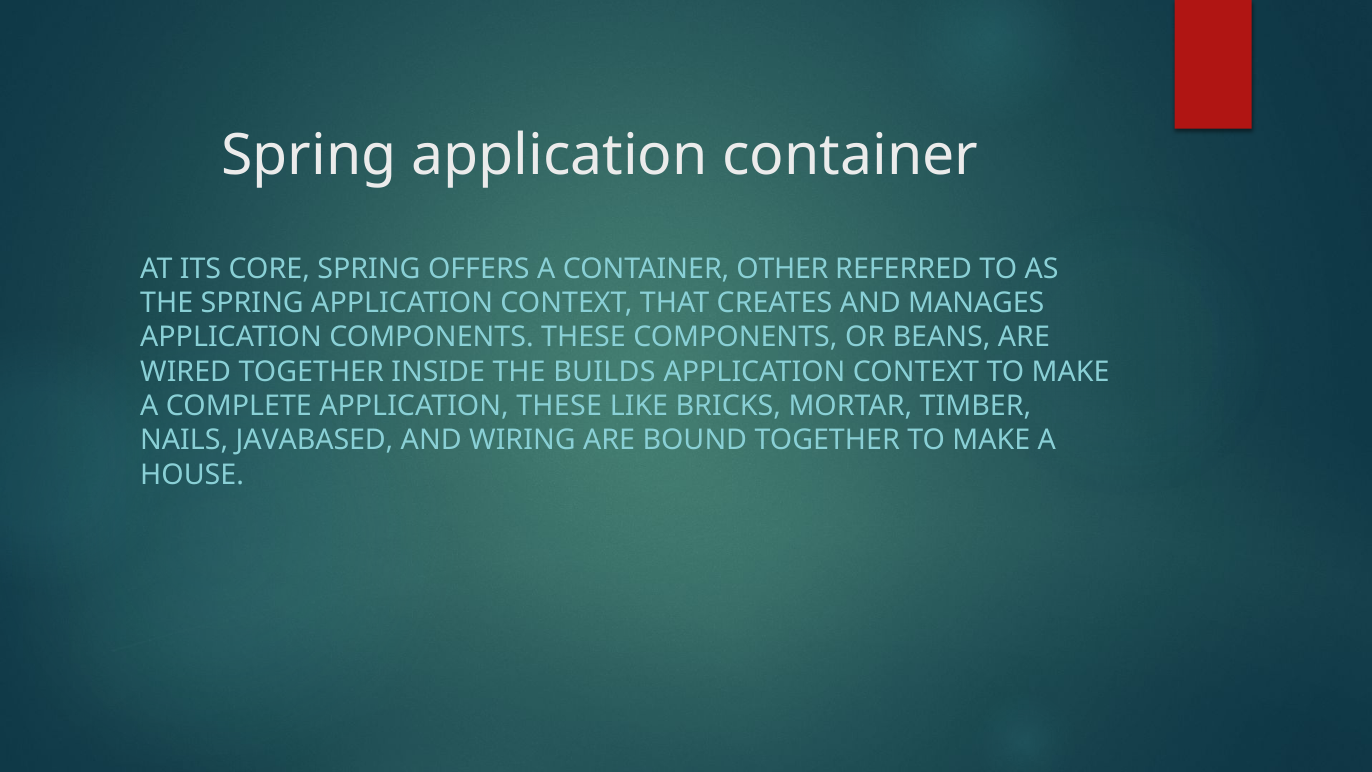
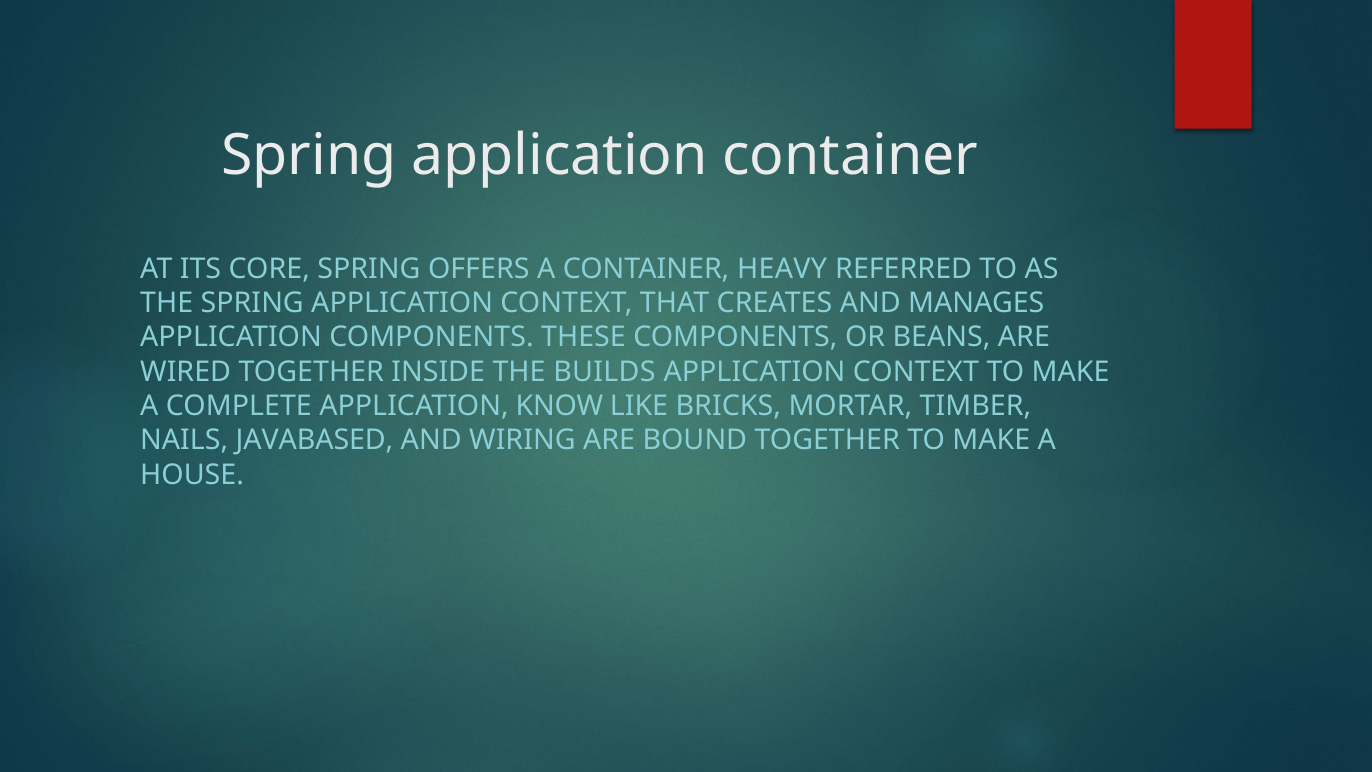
OTHER: OTHER -> HEAVY (782, 269)
APPLICATION THESE: THESE -> KNOW (559, 406)
